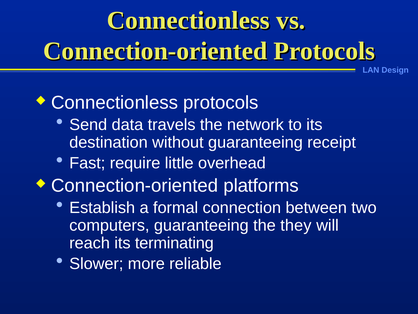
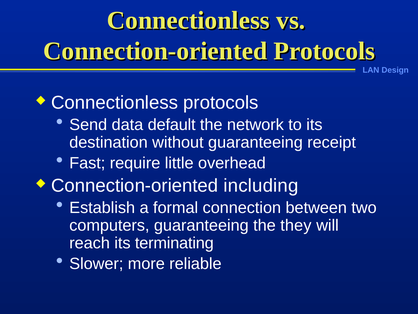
travels: travels -> default (172, 125)
platforms: platforms -> including (261, 186)
